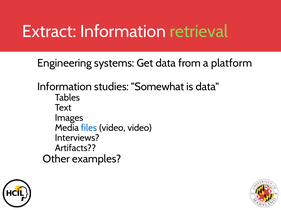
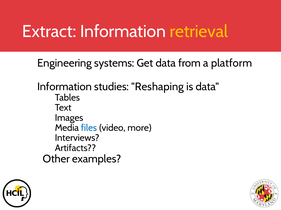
retrieval colour: light green -> yellow (199, 31)
Somewhat: Somewhat -> Reshaping (158, 87)
video video: video -> more (140, 128)
